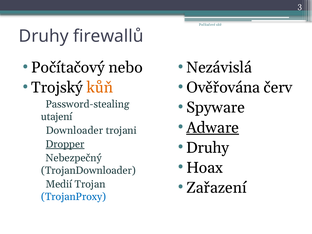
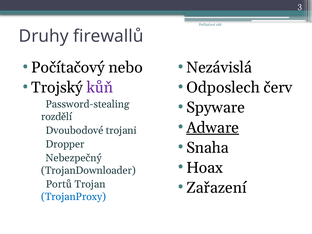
kůň colour: orange -> purple (100, 88)
Ověřována: Ověřována -> Odposlech (223, 88)
utajení: utajení -> rozdělí (57, 117)
Downloader: Downloader -> Dvoubodové (74, 130)
Dropper underline: present -> none (65, 144)
Druhy: Druhy -> Snaha (208, 148)
Medií: Medií -> Portů (59, 184)
